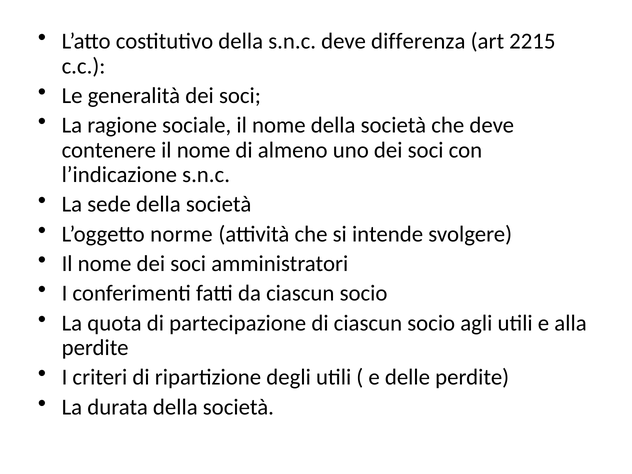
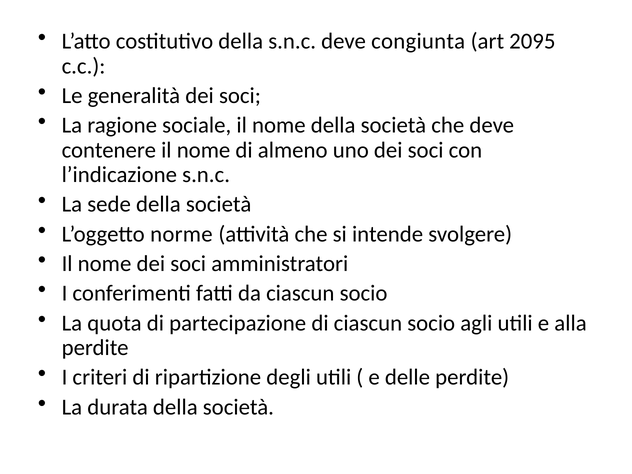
differenza: differenza -> congiunta (418, 41)
2215: 2215 -> 2095 (532, 41)
